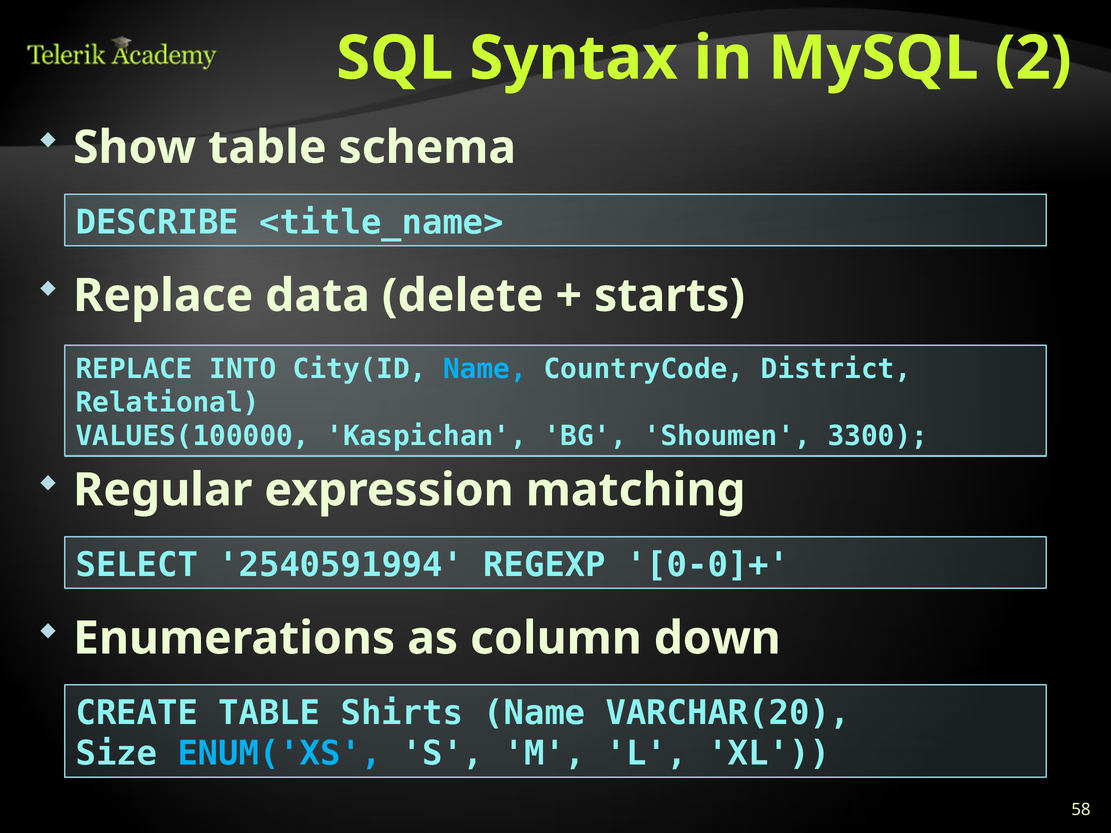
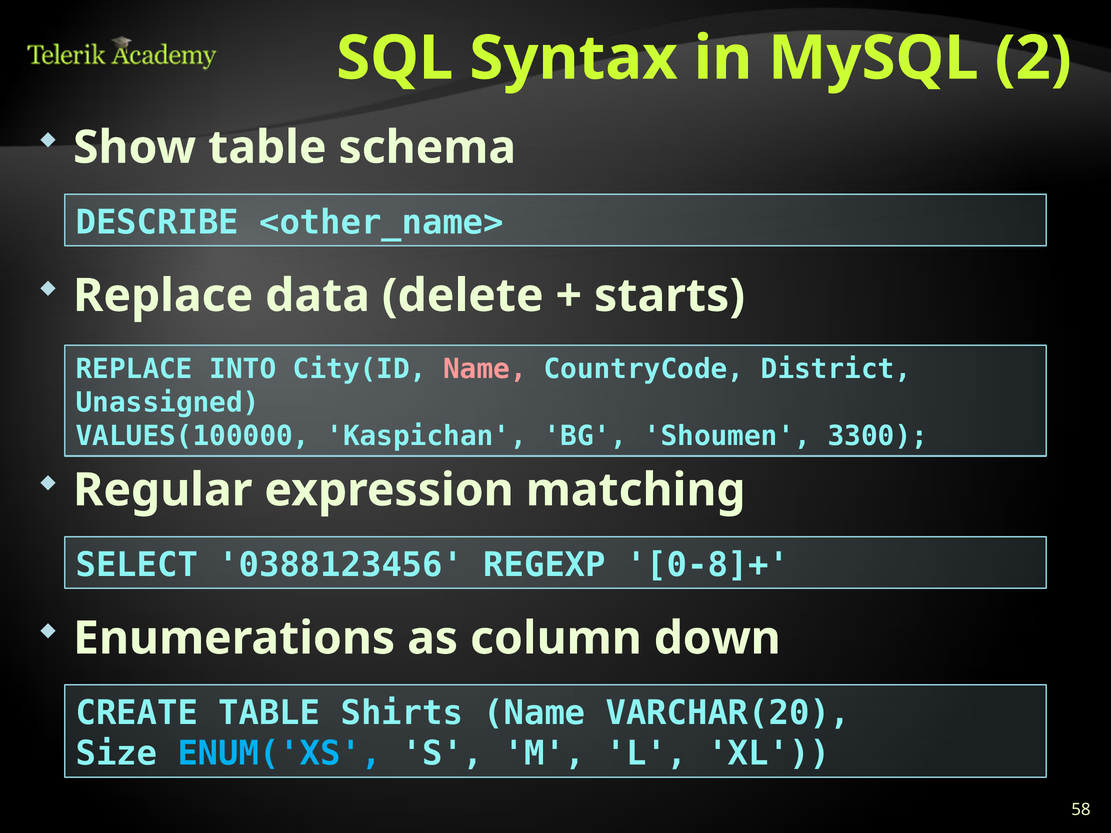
<title_name>: <title_name> -> <other_name> (381, 223)
Name colour: light blue -> pink (485, 369)
Relational: Relational -> Unassigned (168, 403)
2540591994: 2540591994 -> 0388123456 (341, 565)
0-0]+: 0-0]+ -> 0-8]+ (708, 565)
